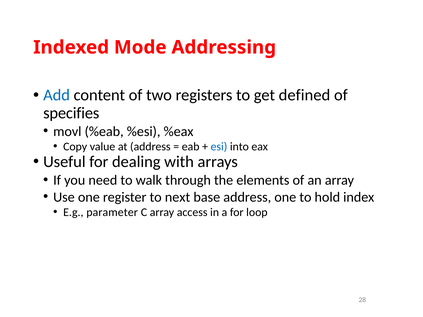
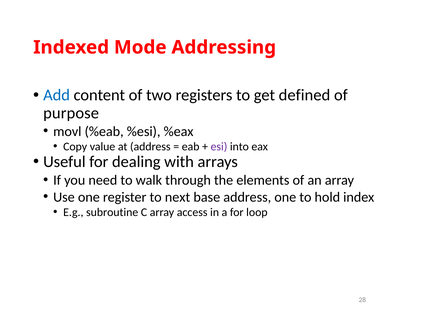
specifies: specifies -> purpose (71, 113)
esi colour: blue -> purple (219, 147)
parameter: parameter -> subroutine (112, 213)
